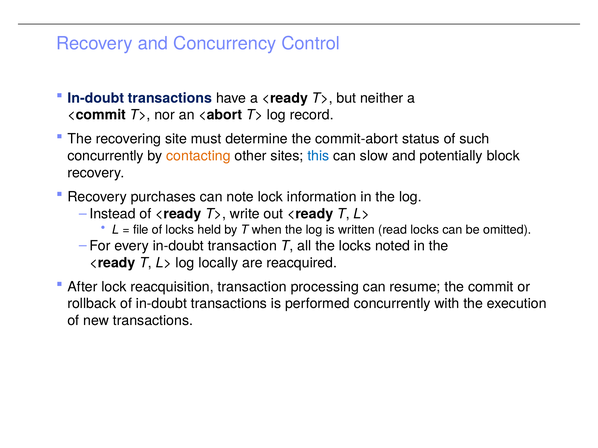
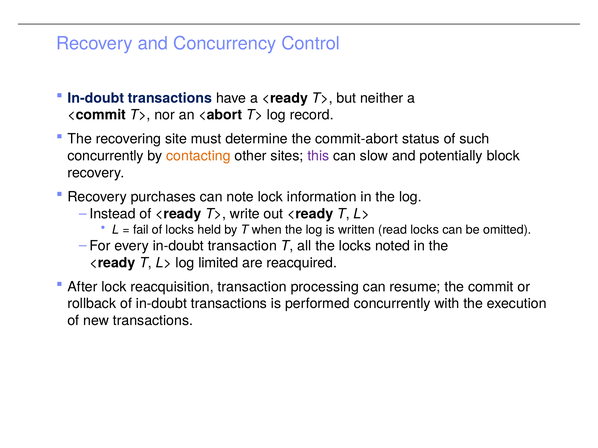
this colour: blue -> purple (318, 156)
file: file -> fail (141, 230)
locally: locally -> limited (218, 263)
